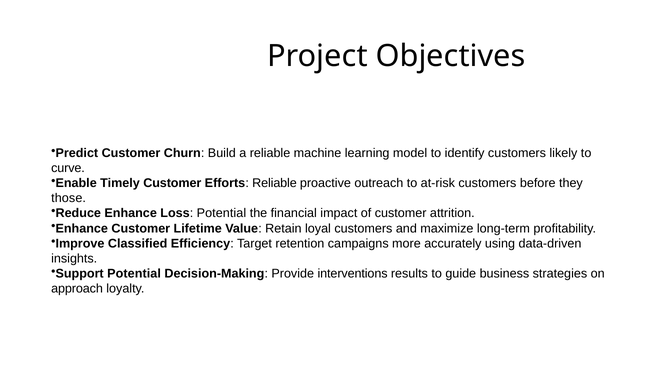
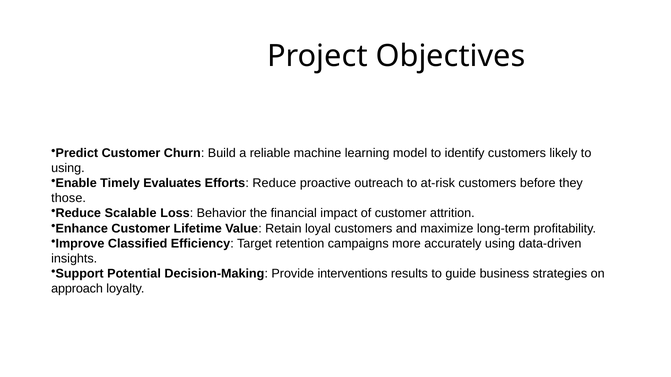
curve: curve -> using (68, 168)
Timely Customer: Customer -> Evaluates (172, 183)
Efforts Reliable: Reliable -> Reduce (274, 183)
Reduce Enhance: Enhance -> Scalable (131, 214)
Loss Potential: Potential -> Behavior (222, 214)
